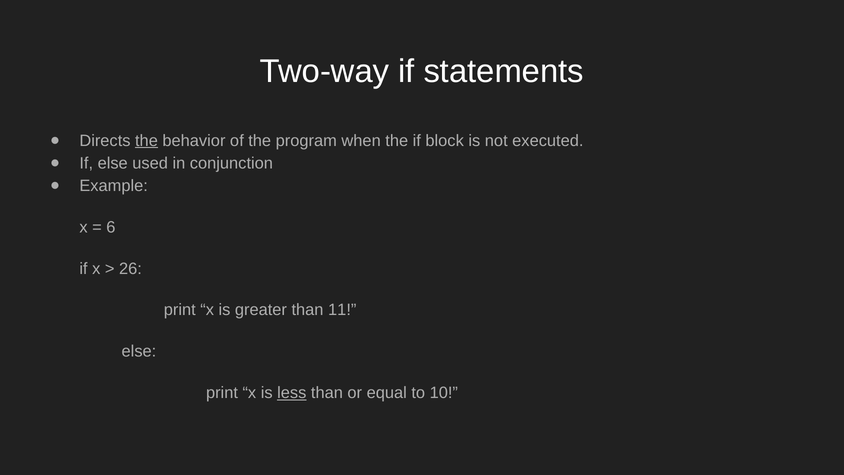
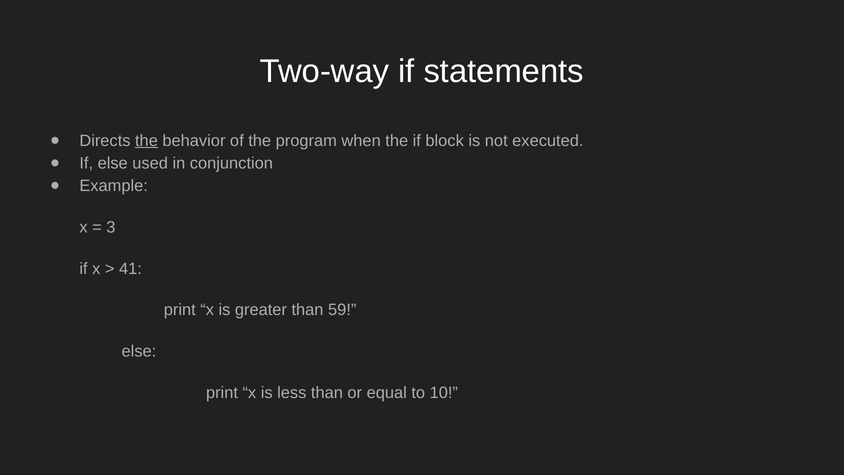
6: 6 -> 3 (111, 227)
26: 26 -> 41 (130, 269)
11: 11 -> 59 (342, 310)
less underline: present -> none (292, 393)
